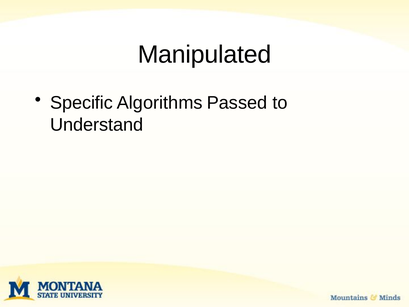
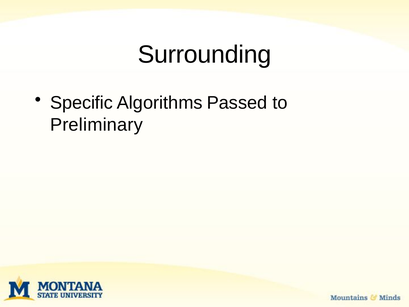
Manipulated: Manipulated -> Surrounding (205, 55)
Understand: Understand -> Preliminary (96, 125)
